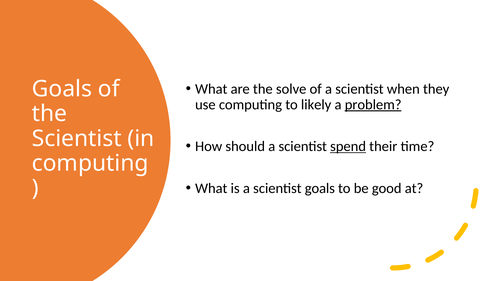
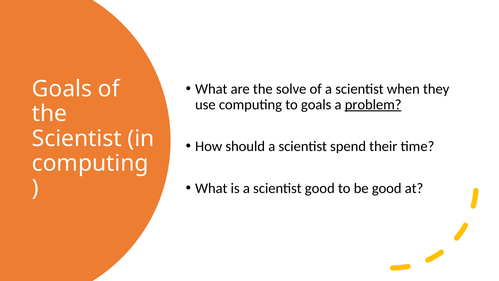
to likely: likely -> goals (316, 104)
spend underline: present -> none (348, 146)
scientist goals: goals -> good (320, 188)
